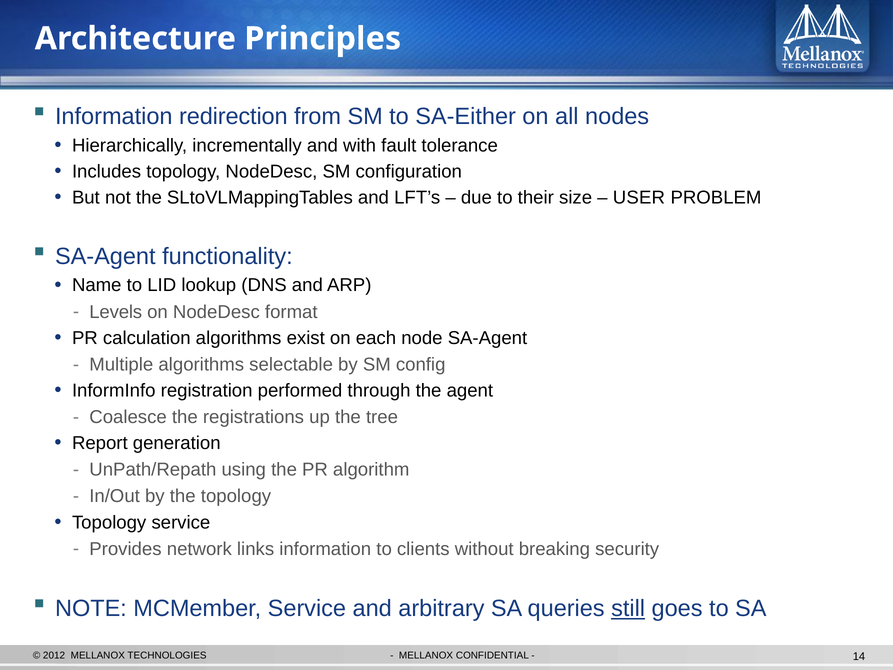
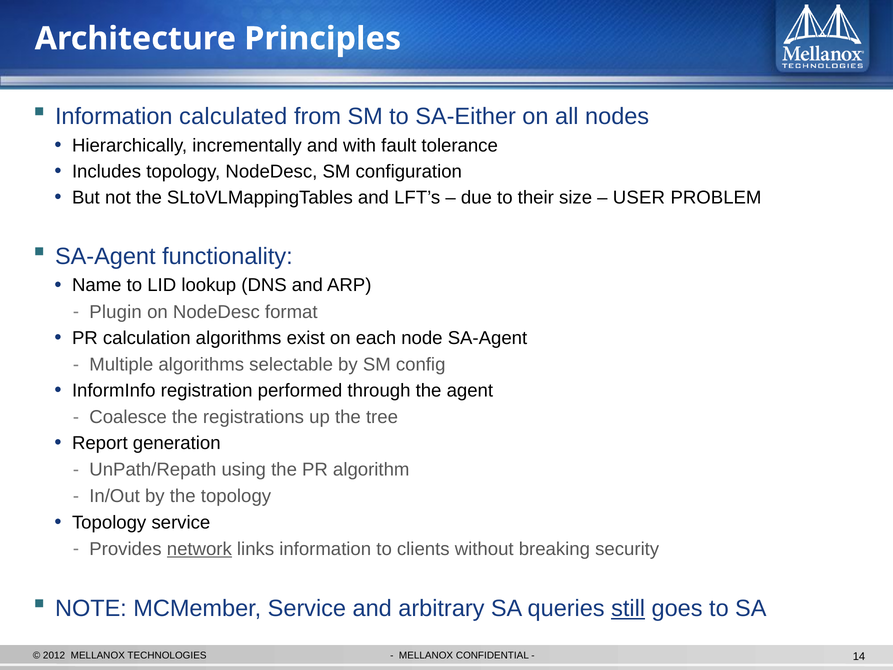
redirection: redirection -> calculated (233, 117)
Levels: Levels -> Plugin (116, 312)
network underline: none -> present (199, 549)
